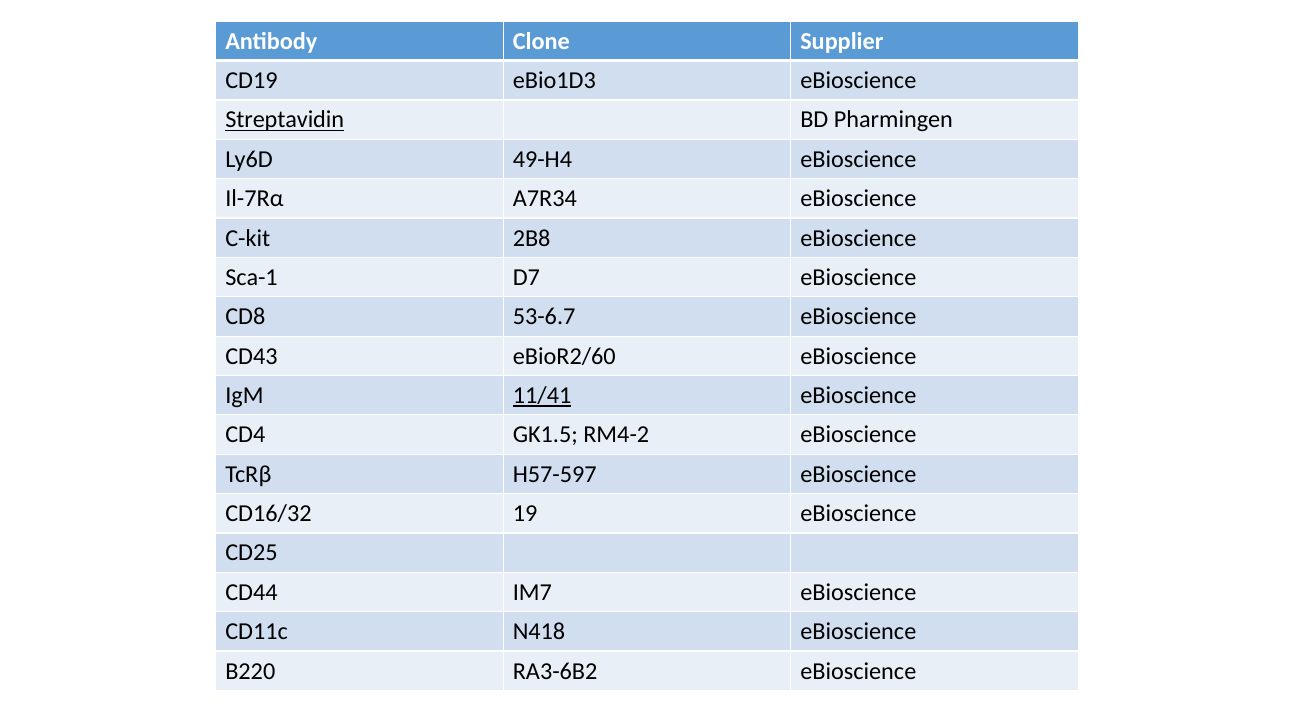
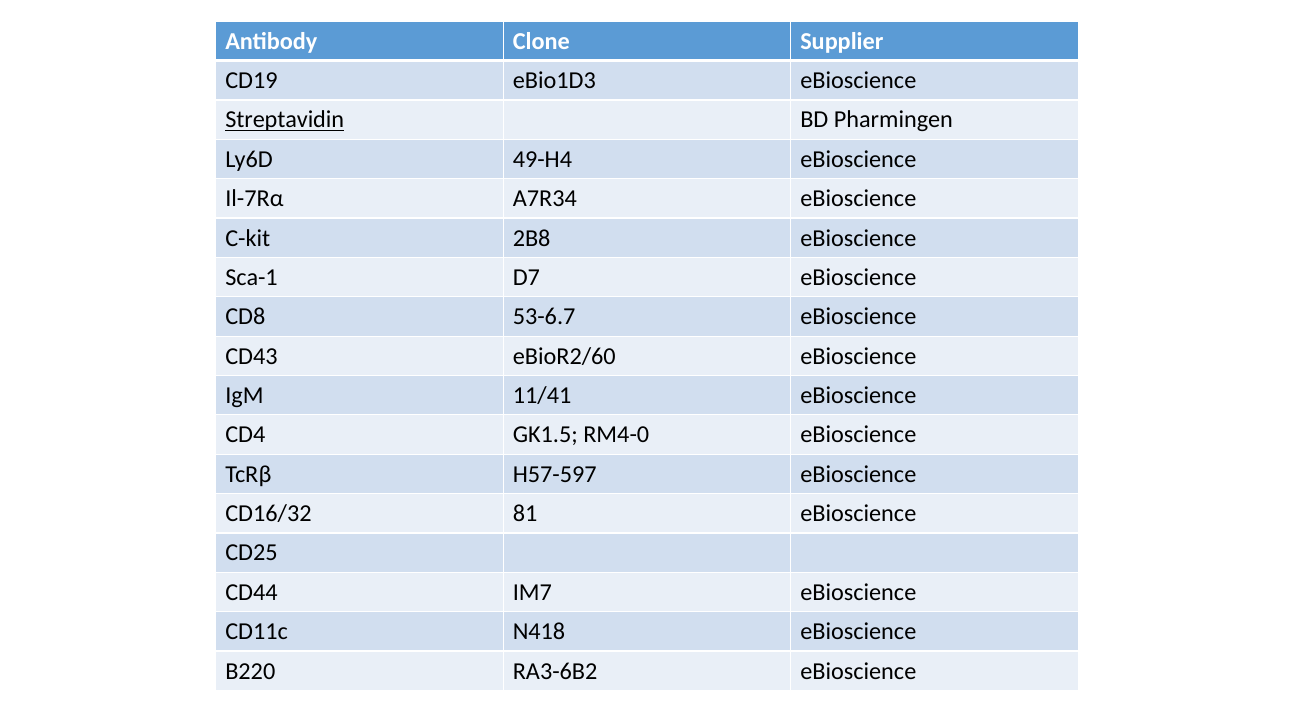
11/41 underline: present -> none (542, 395)
RM4-2: RM4-2 -> RM4-0 (616, 435)
19: 19 -> 81 (525, 513)
